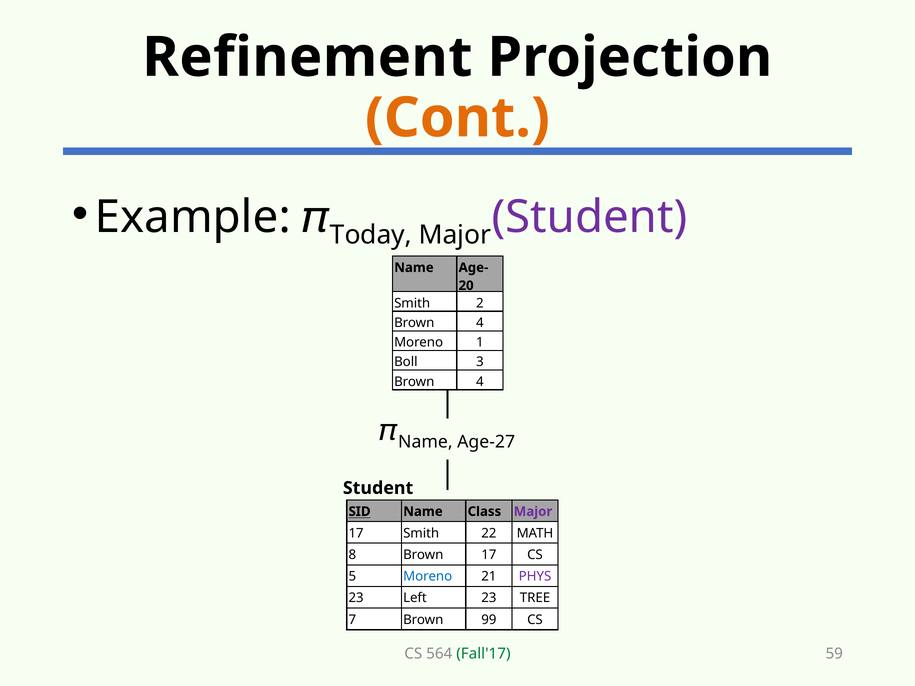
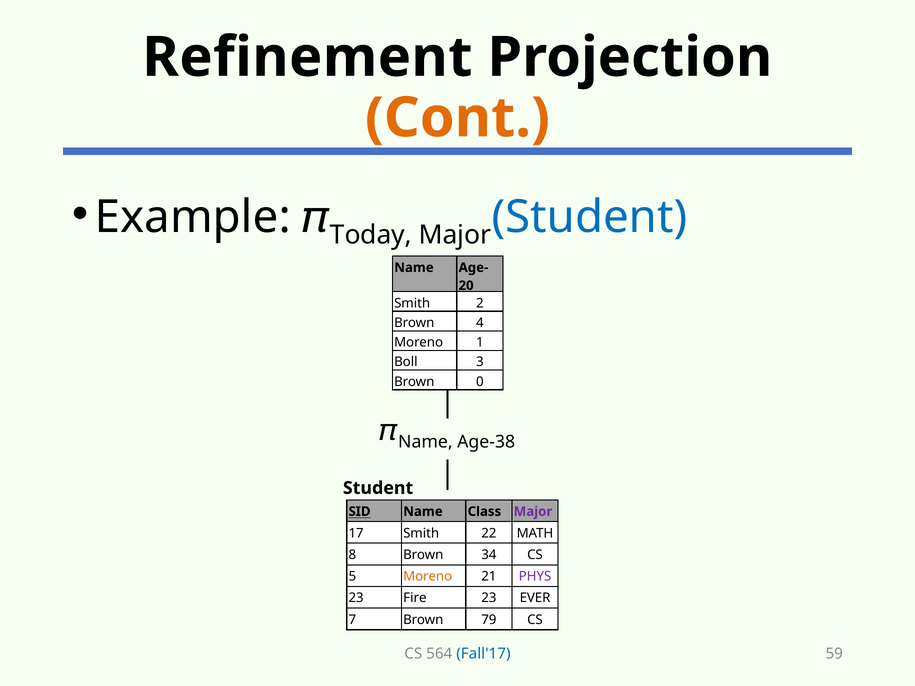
Student colour: purple -> blue (590, 217)
4: 4 -> 0 (480, 382)
Age-27: Age-27 -> Age-38 (486, 442)
Brown 17: 17 -> 34 (489, 555)
Moreno colour: blue -> orange (428, 577)
Left: Left -> Fire (415, 598)
TREE: TREE -> EVER (535, 598)
99: 99 -> 79 (489, 620)
Fall'17 colour: green -> blue (483, 654)
